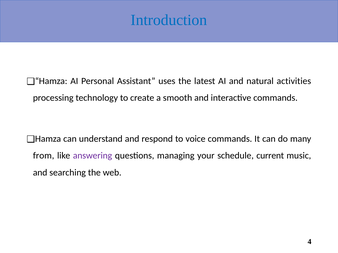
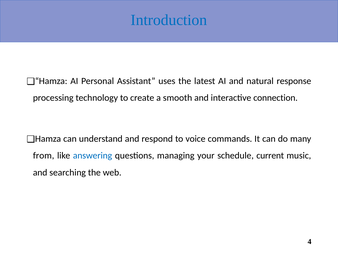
activities: activities -> response (294, 81)
interactive commands: commands -> connection (276, 98)
answering colour: purple -> blue (93, 156)
